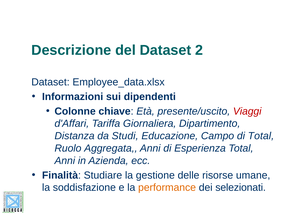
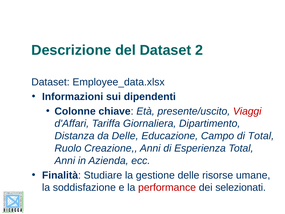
da Studi: Studi -> Delle (125, 136)
Aggregata: Aggregata -> Creazione (111, 148)
performance colour: orange -> red (167, 187)
